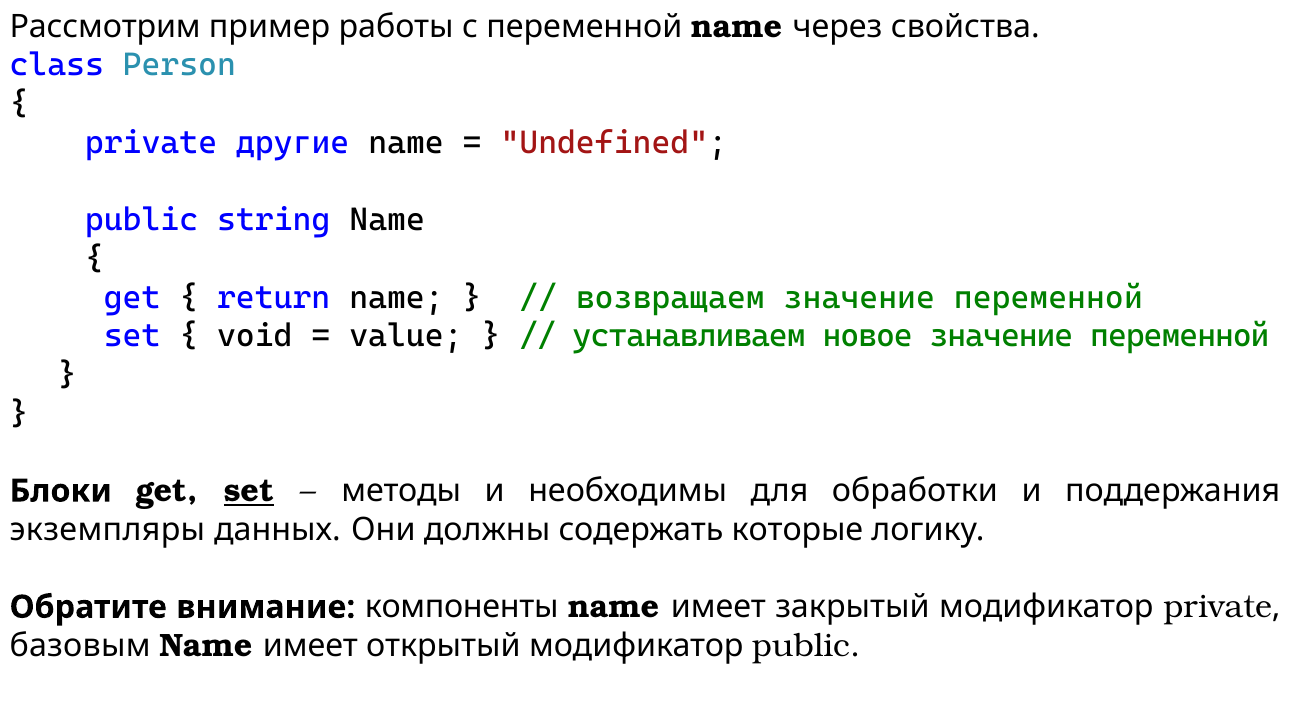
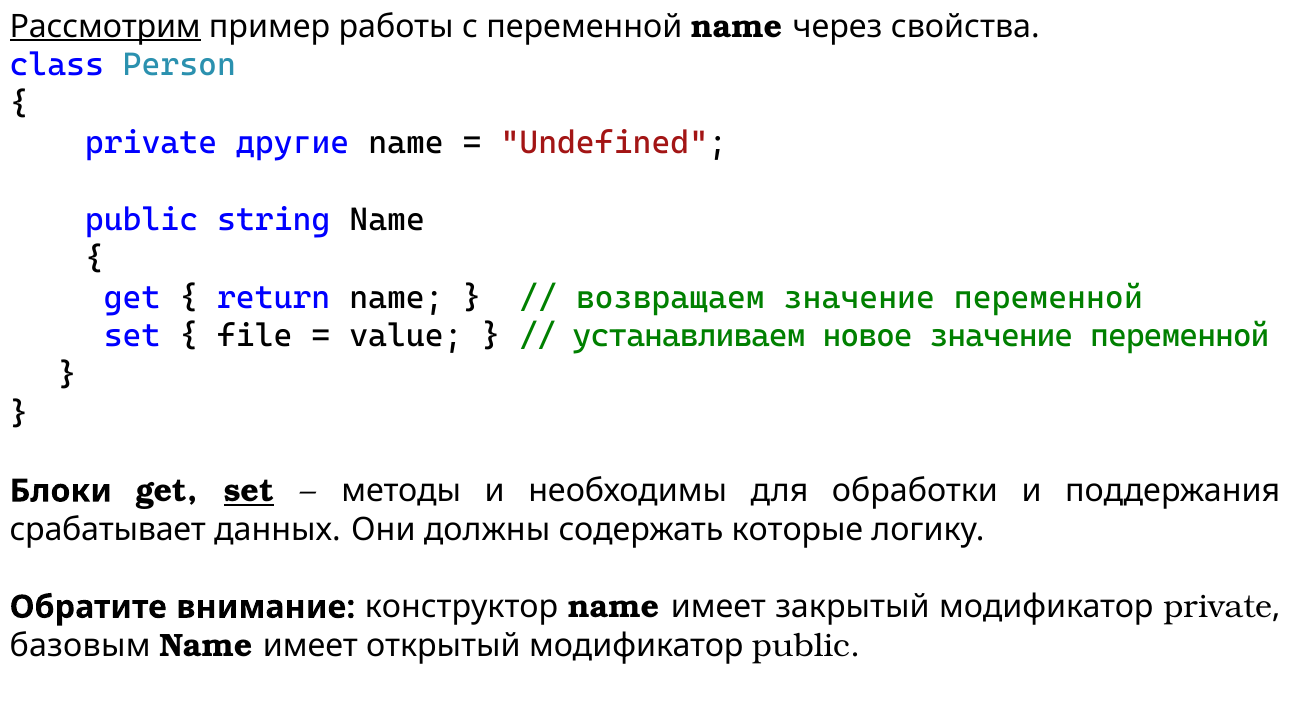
Рассмотрим underline: none -> present (105, 26)
void: void -> file (255, 336)
экземпляры: экземпляры -> срабатывает (108, 529)
компоненты: компоненты -> конструктор (462, 607)
